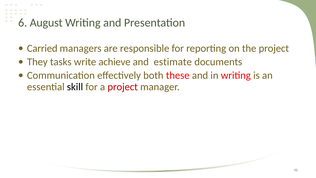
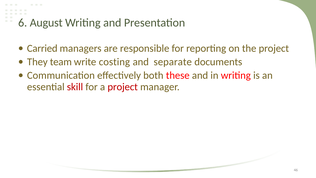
tasks: tasks -> team (61, 62)
achieve: achieve -> costing (114, 62)
estimate: estimate -> separate (173, 62)
skill colour: black -> red (75, 87)
